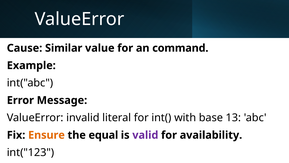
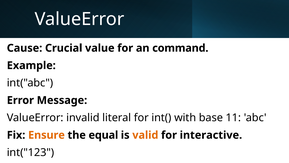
Similar: Similar -> Crucial (64, 48)
13: 13 -> 11 (233, 117)
valid colour: purple -> orange (145, 135)
availability: availability -> interactive (211, 135)
